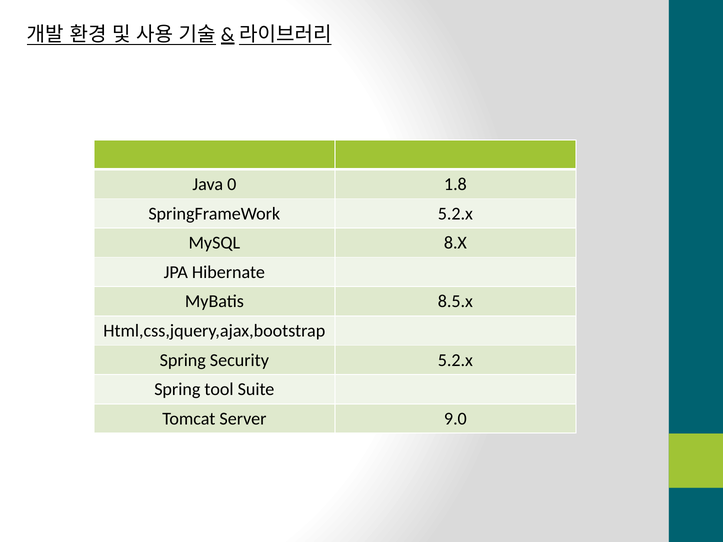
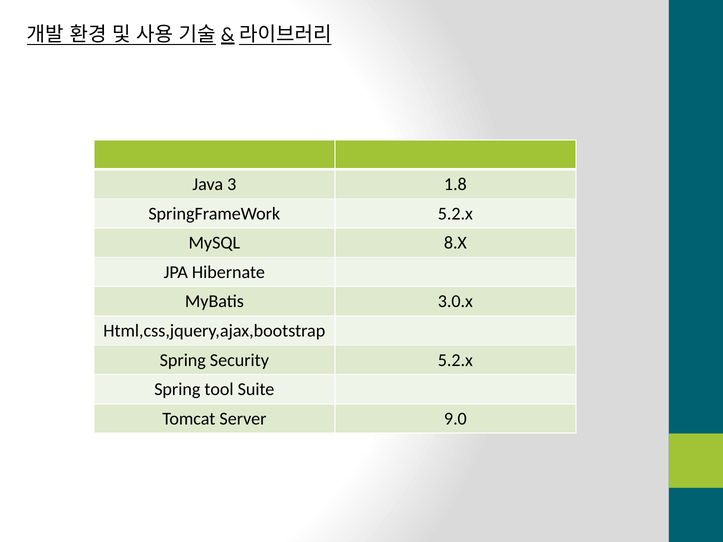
0: 0 -> 3 (232, 184)
8.5.x: 8.5.x -> 3.0.x (455, 302)
